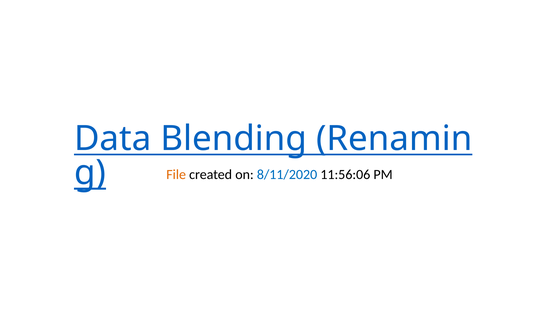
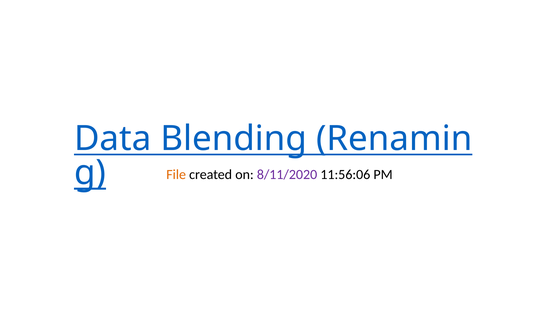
8/11/2020 colour: blue -> purple (287, 175)
